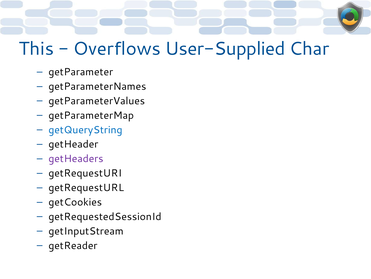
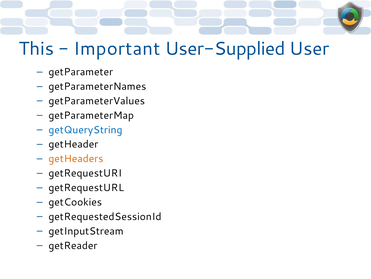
Overflows: Overflows -> Important (117, 49)
Char: Char -> User (309, 49)
getHeaders colour: purple -> orange (76, 158)
